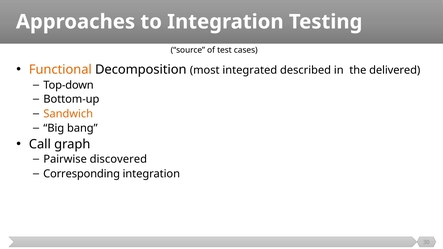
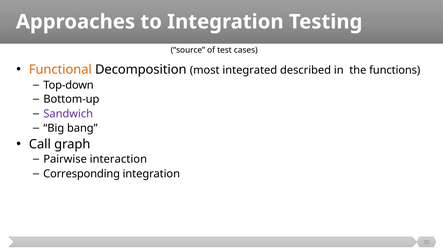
delivered: delivered -> functions (395, 70)
Sandwich colour: orange -> purple (68, 114)
discovered: discovered -> interaction (118, 159)
